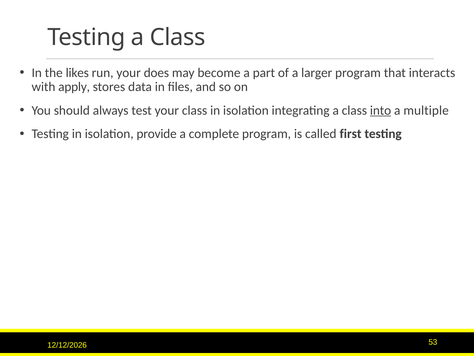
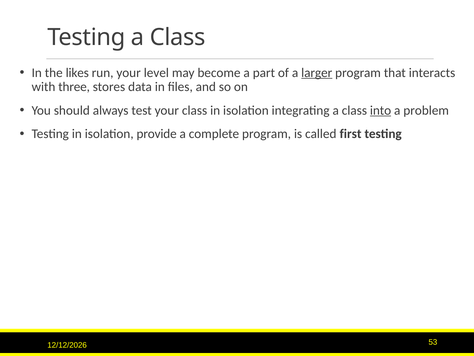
does: does -> level (156, 73)
larger underline: none -> present (317, 73)
apply: apply -> three (74, 87)
multiple: multiple -> problem (426, 110)
